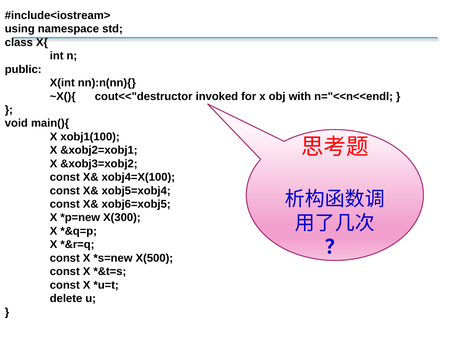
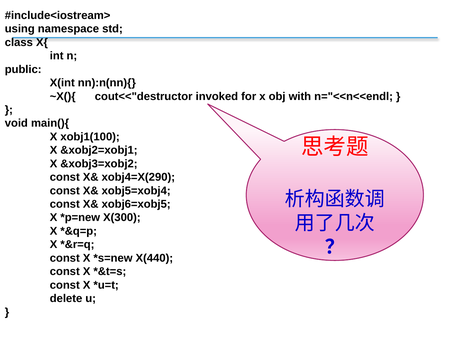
xobj4=X(100: xobj4=X(100 -> xobj4=X(290 (138, 177)
X(500: X(500 -> X(440 (154, 258)
